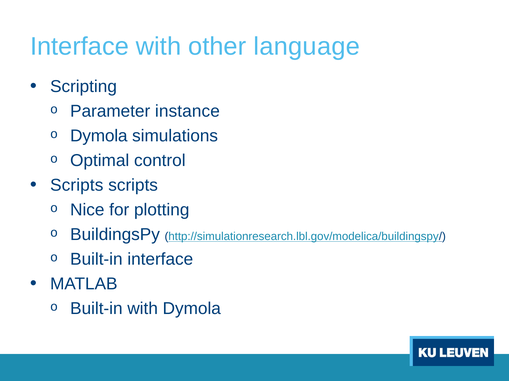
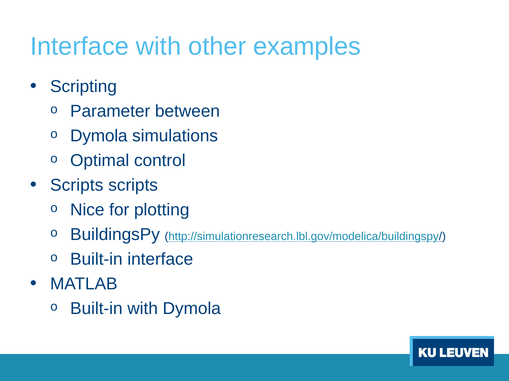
language: language -> examples (307, 47)
instance: instance -> between (187, 111)
